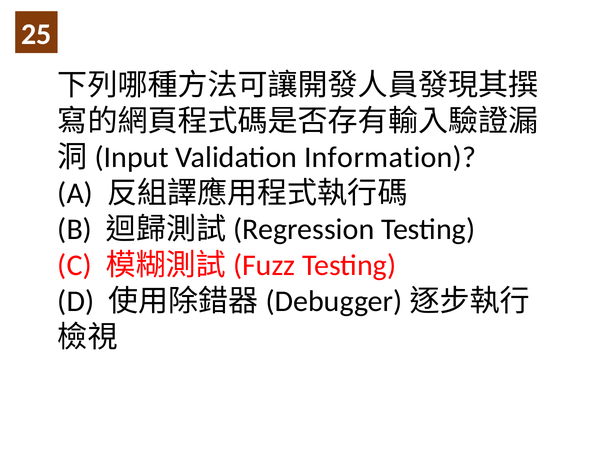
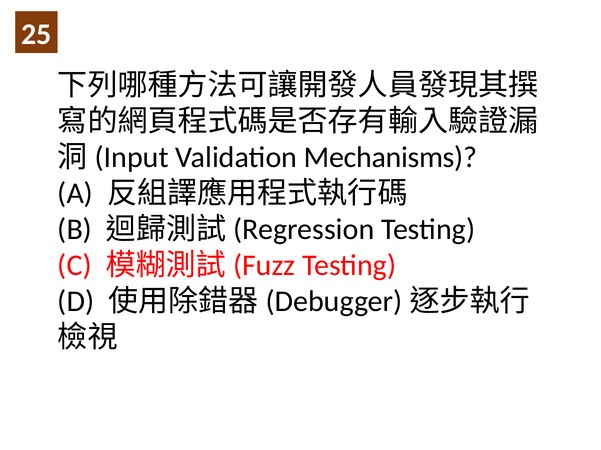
Information: Information -> Mechanisms (390, 157)
